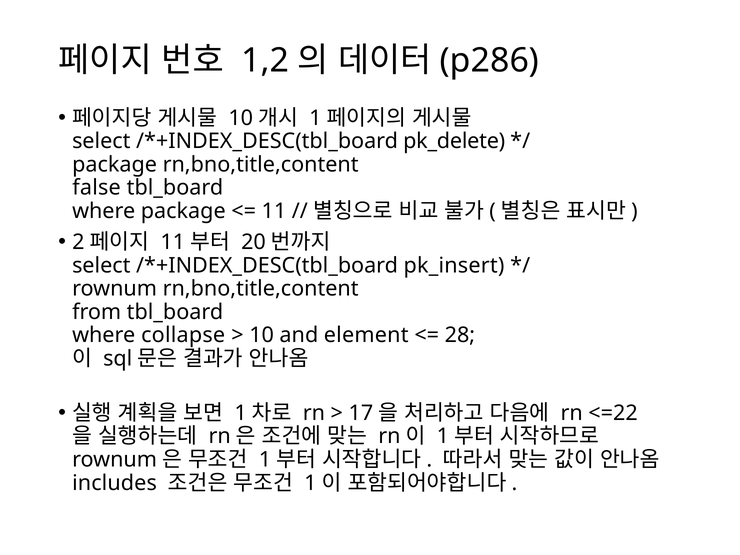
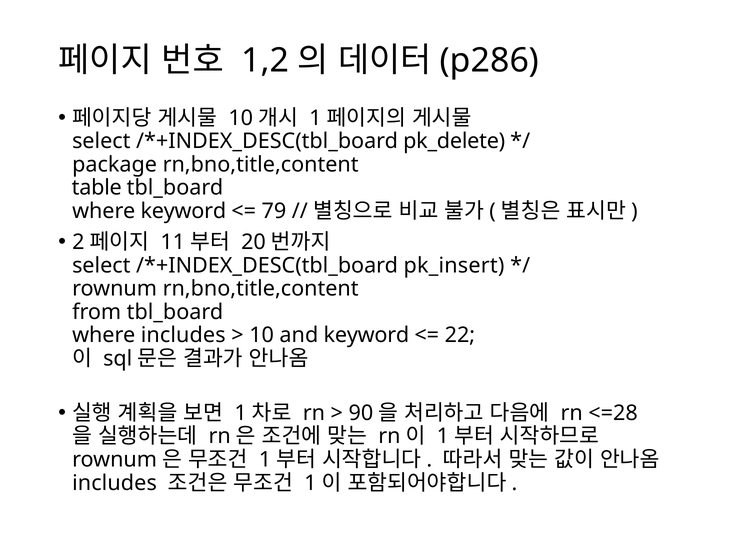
false: false -> table (97, 188)
where package: package -> keyword (183, 211)
11: 11 -> 79 (274, 211)
where collapse: collapse -> includes (183, 335)
and element: element -> keyword (366, 335)
28: 28 -> 22 (460, 335)
17: 17 -> 90 (361, 413)
<=22: <=22 -> <=28 (613, 413)
